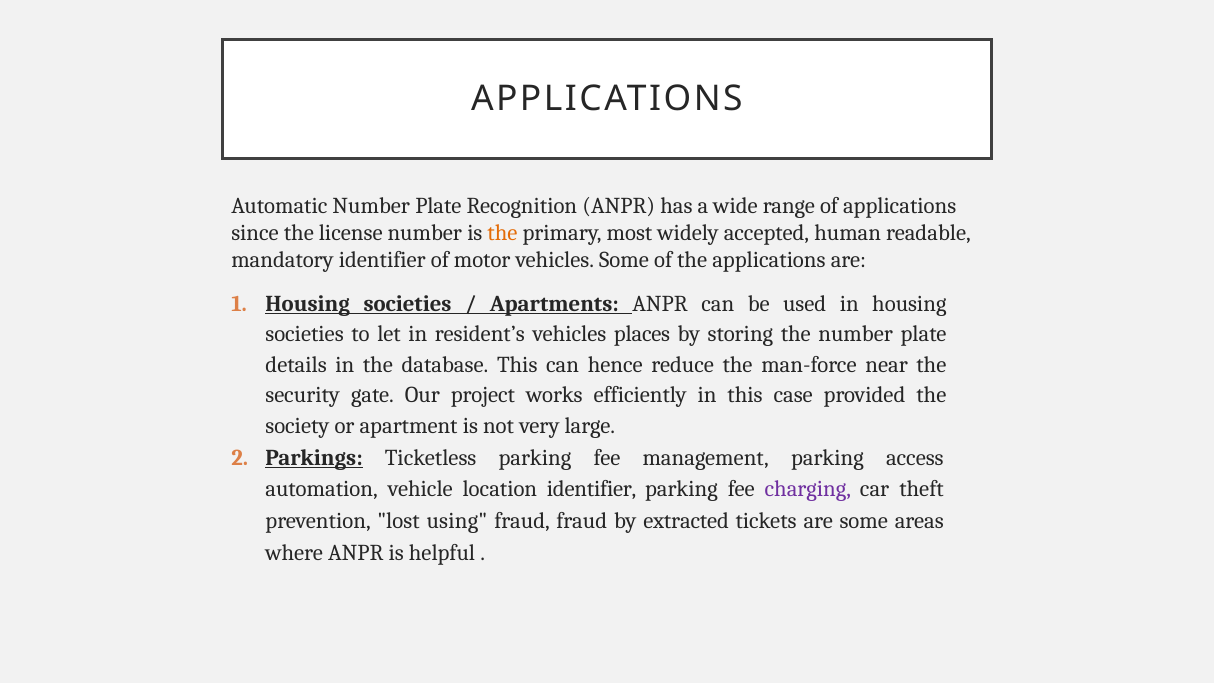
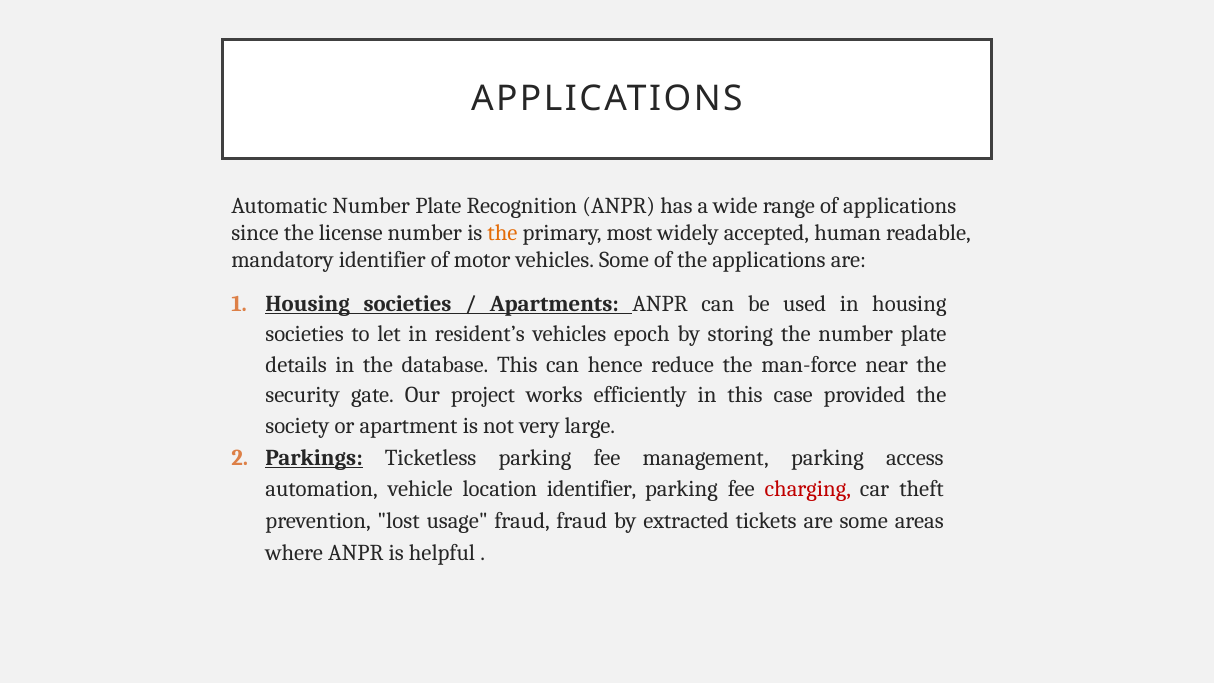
places: places -> epoch (642, 334)
charging colour: purple -> red (808, 489)
using: using -> usage (457, 521)
